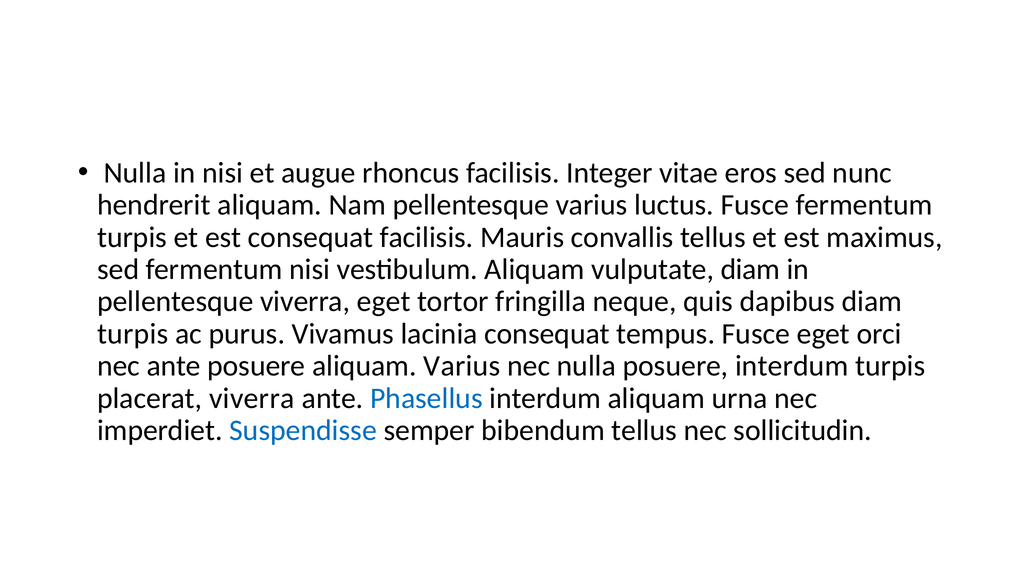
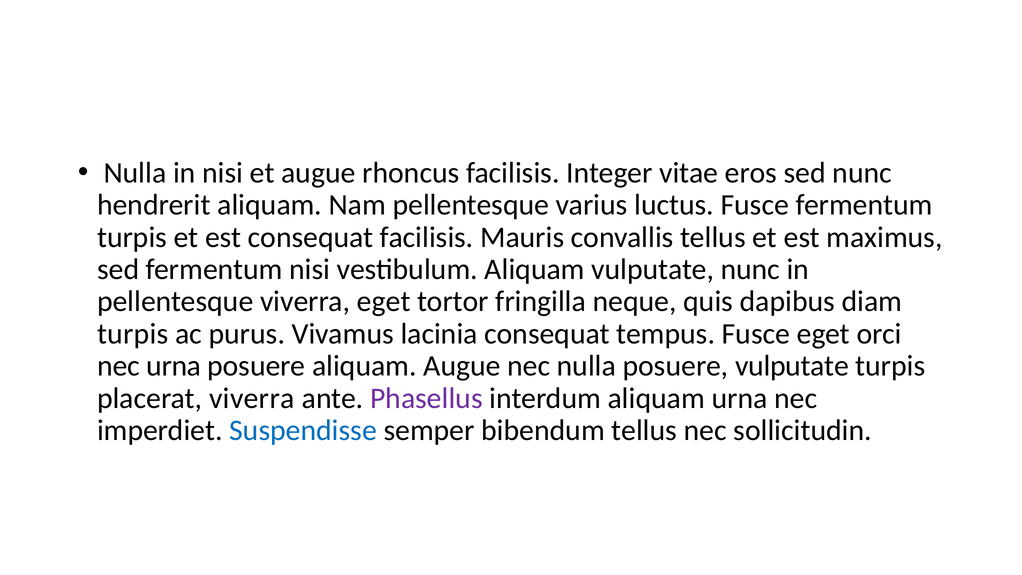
vulputate diam: diam -> nunc (750, 269)
nec ante: ante -> urna (174, 366)
aliquam Varius: Varius -> Augue (462, 366)
posuere interdum: interdum -> vulputate (792, 366)
Phasellus colour: blue -> purple (426, 398)
